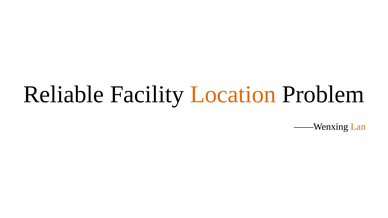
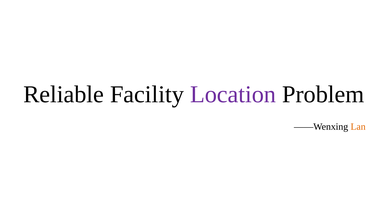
Location colour: orange -> purple (233, 94)
